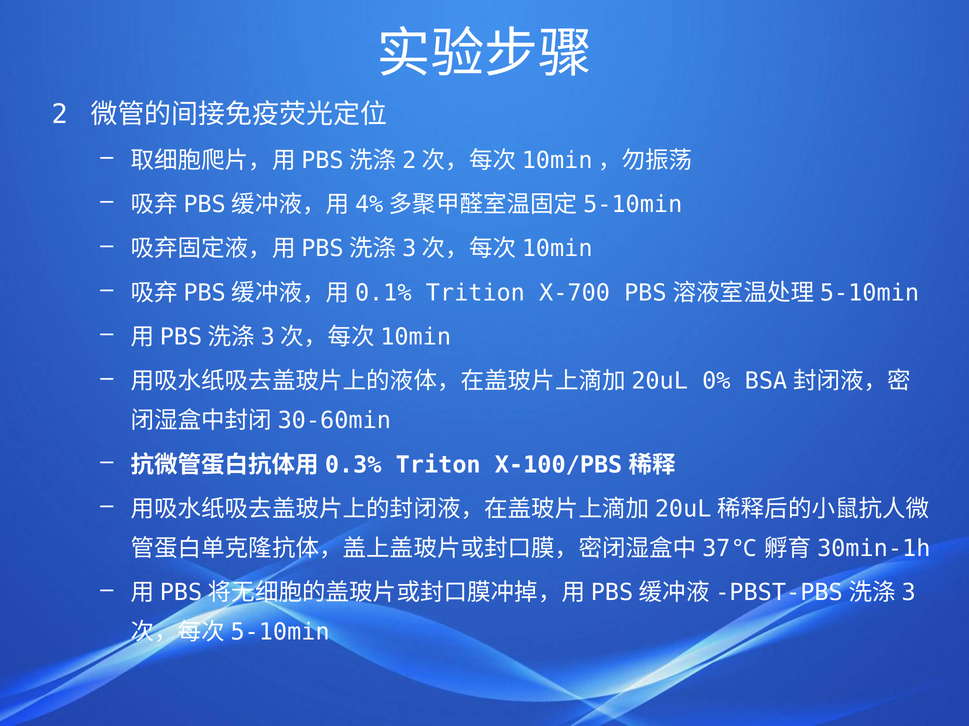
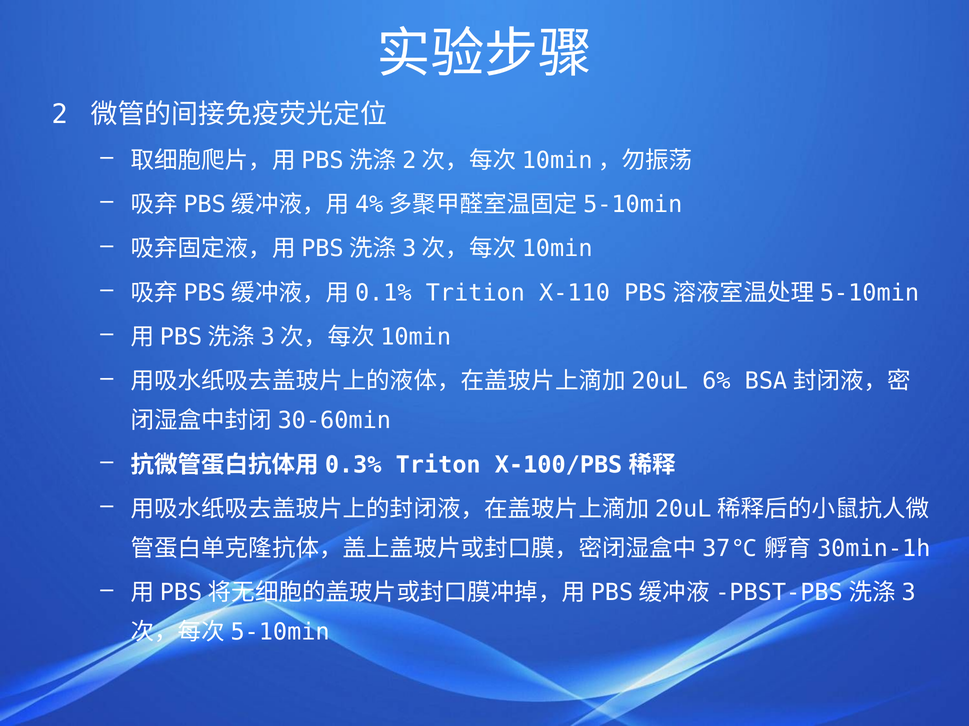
X-700: X-700 -> X-110 (575, 293)
0%: 0% -> 6% (716, 382)
